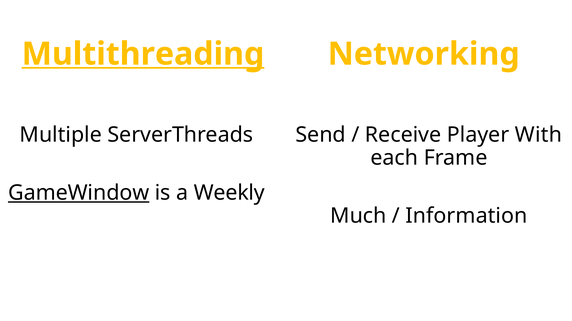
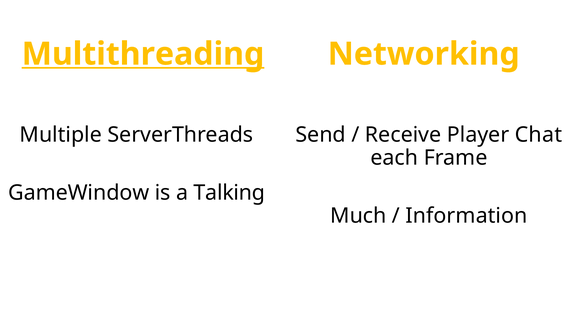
With: With -> Chat (538, 135)
GameWindow underline: present -> none (79, 193)
Weekly: Weekly -> Talking (229, 193)
